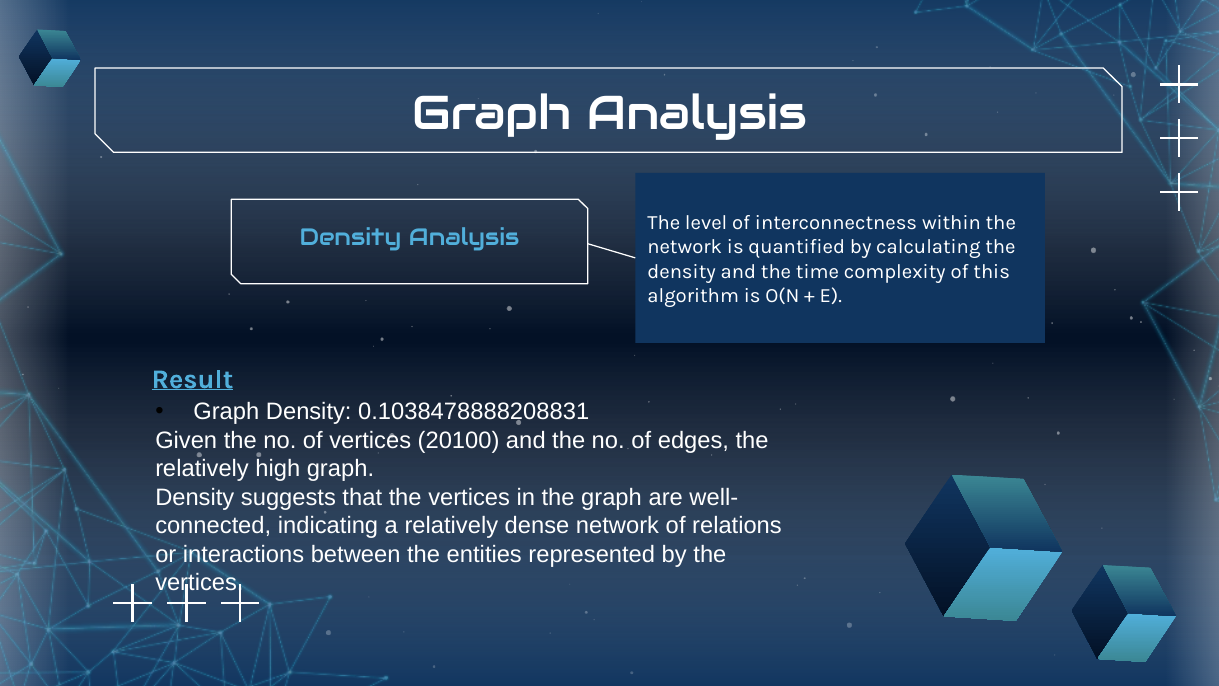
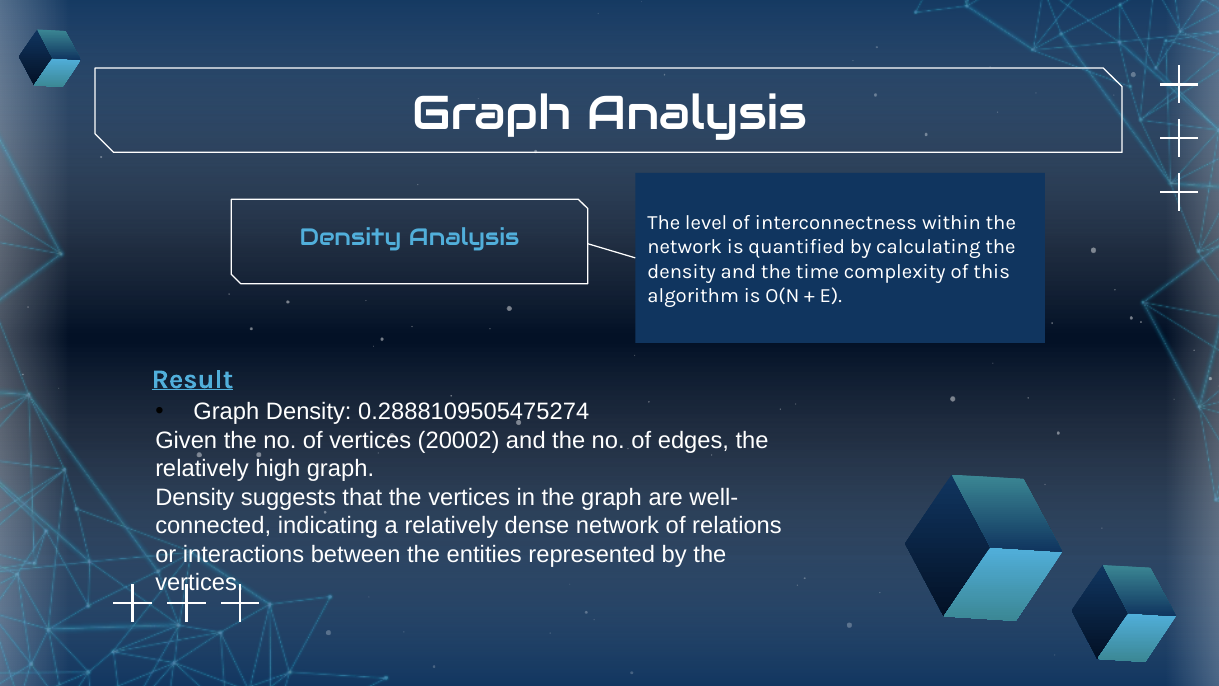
0.1038478888208831: 0.1038478888208831 -> 0.2888109505475274 (474, 412)
20100: 20100 -> 20002 (459, 440)
